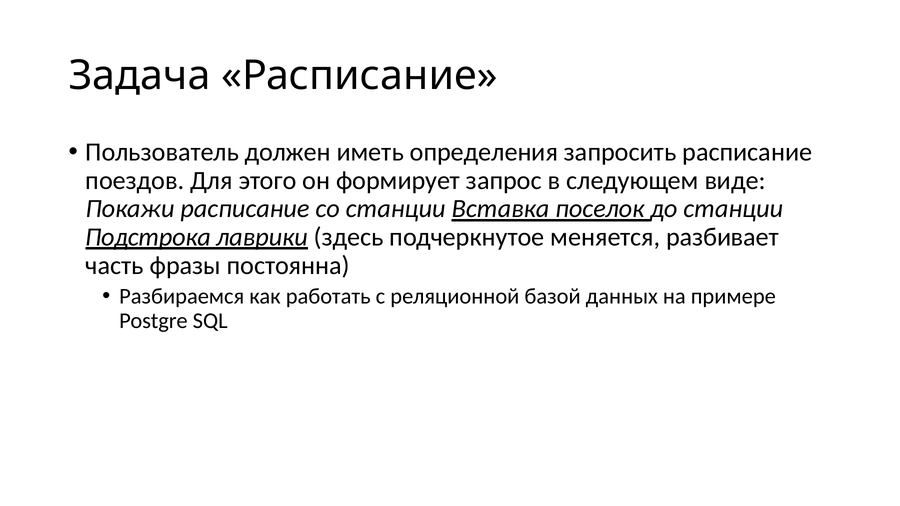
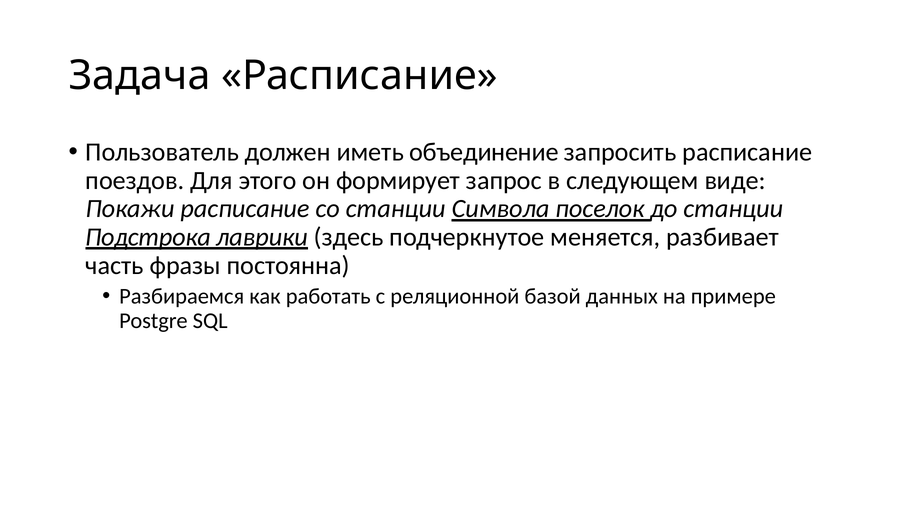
определения: определения -> объединение (484, 152)
Вставка: Вставка -> Символа (501, 209)
